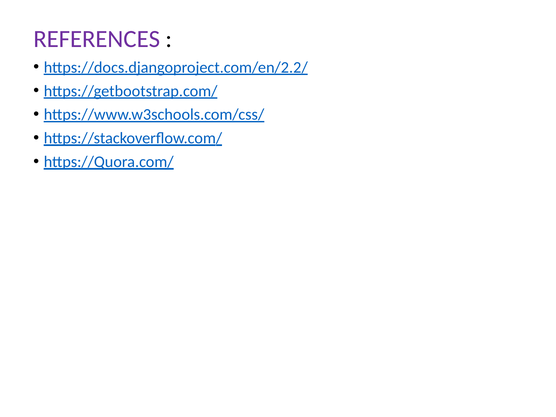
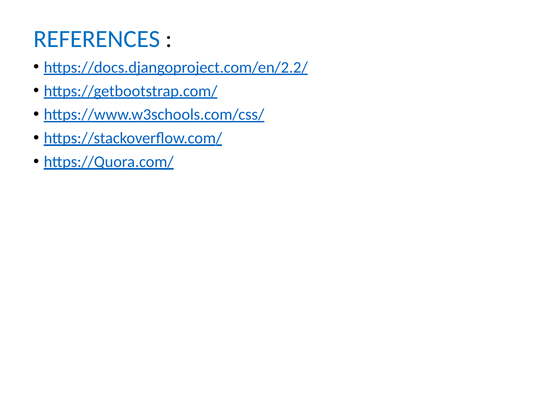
REFERENCES colour: purple -> blue (97, 39)
